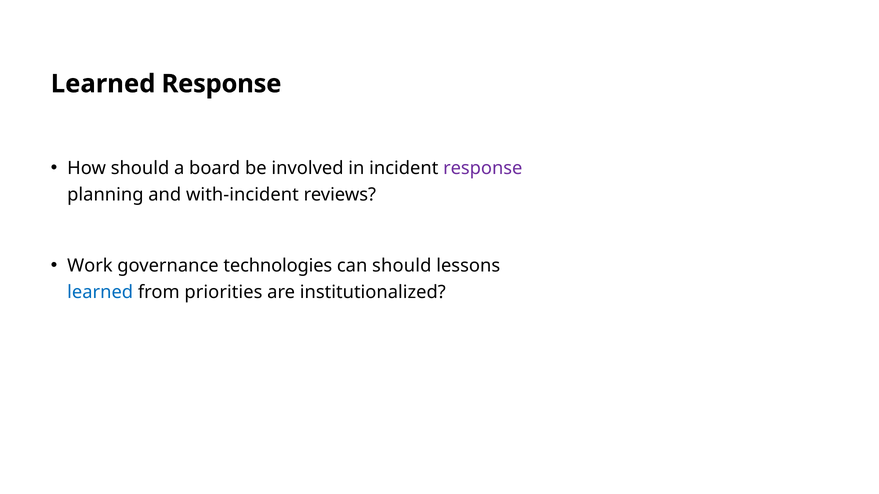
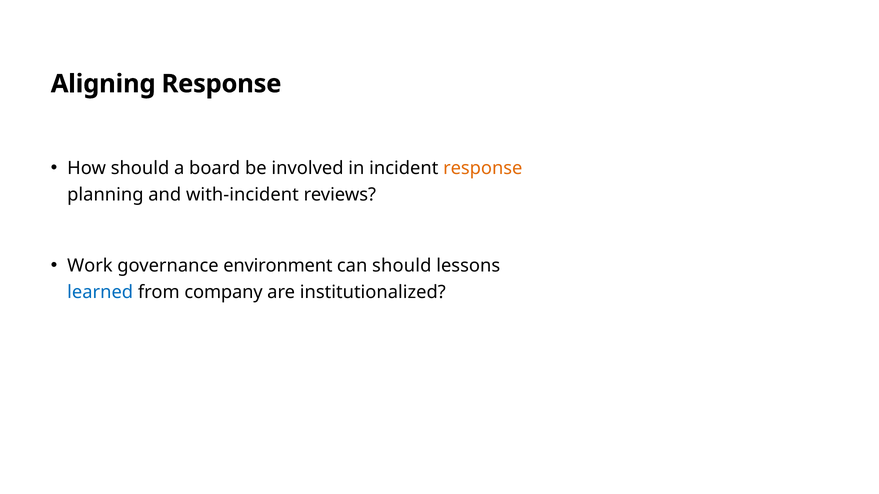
Learned: Learned -> Aligning (103, 84)
response colour: purple -> orange (483, 168)
technologies: technologies -> environment (278, 266)
priorities: priorities -> company (224, 292)
